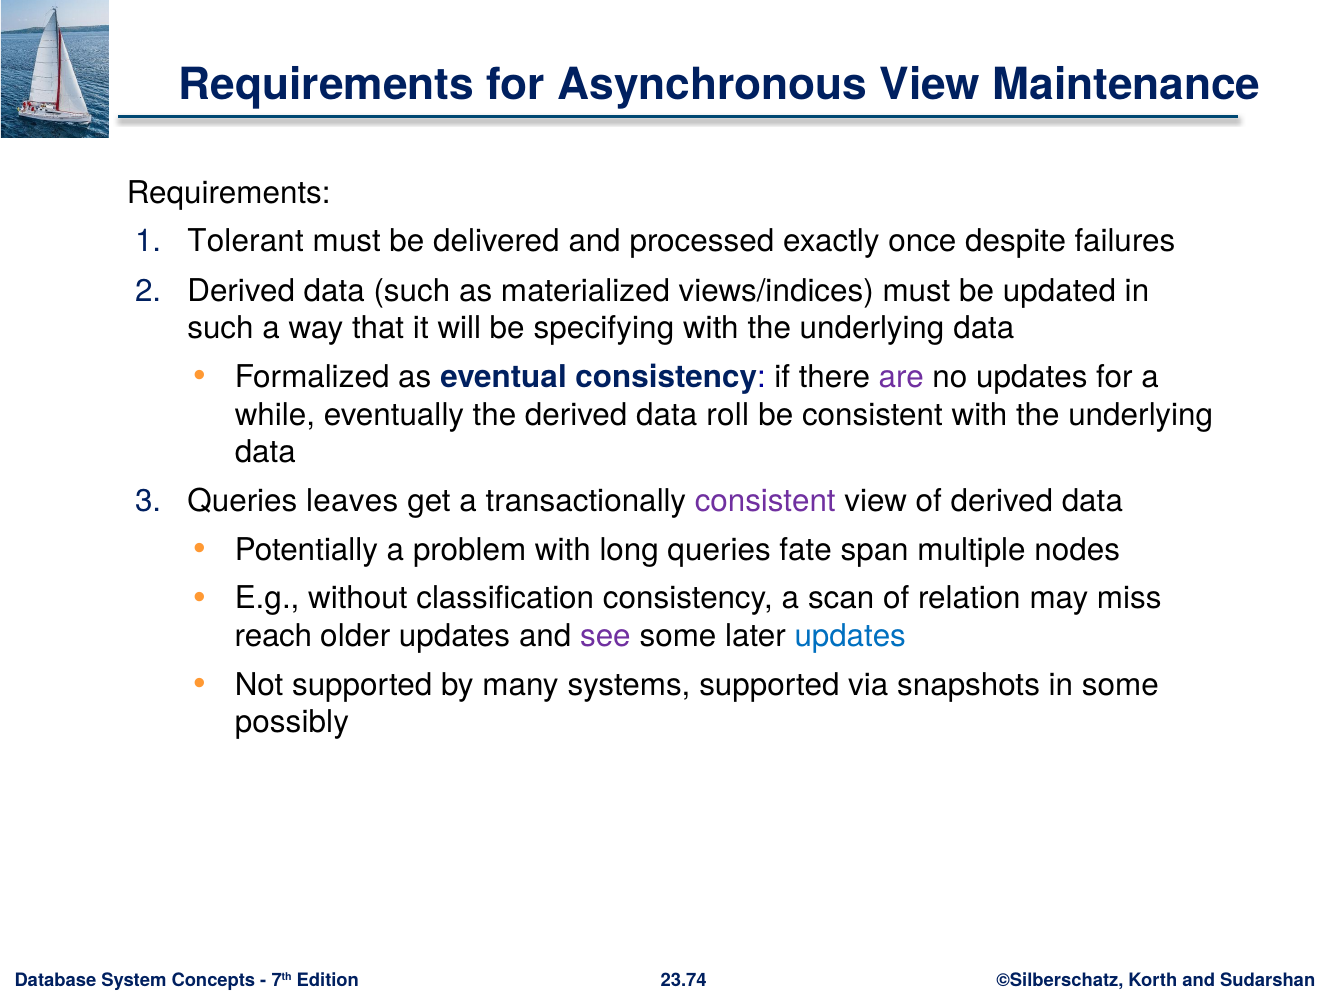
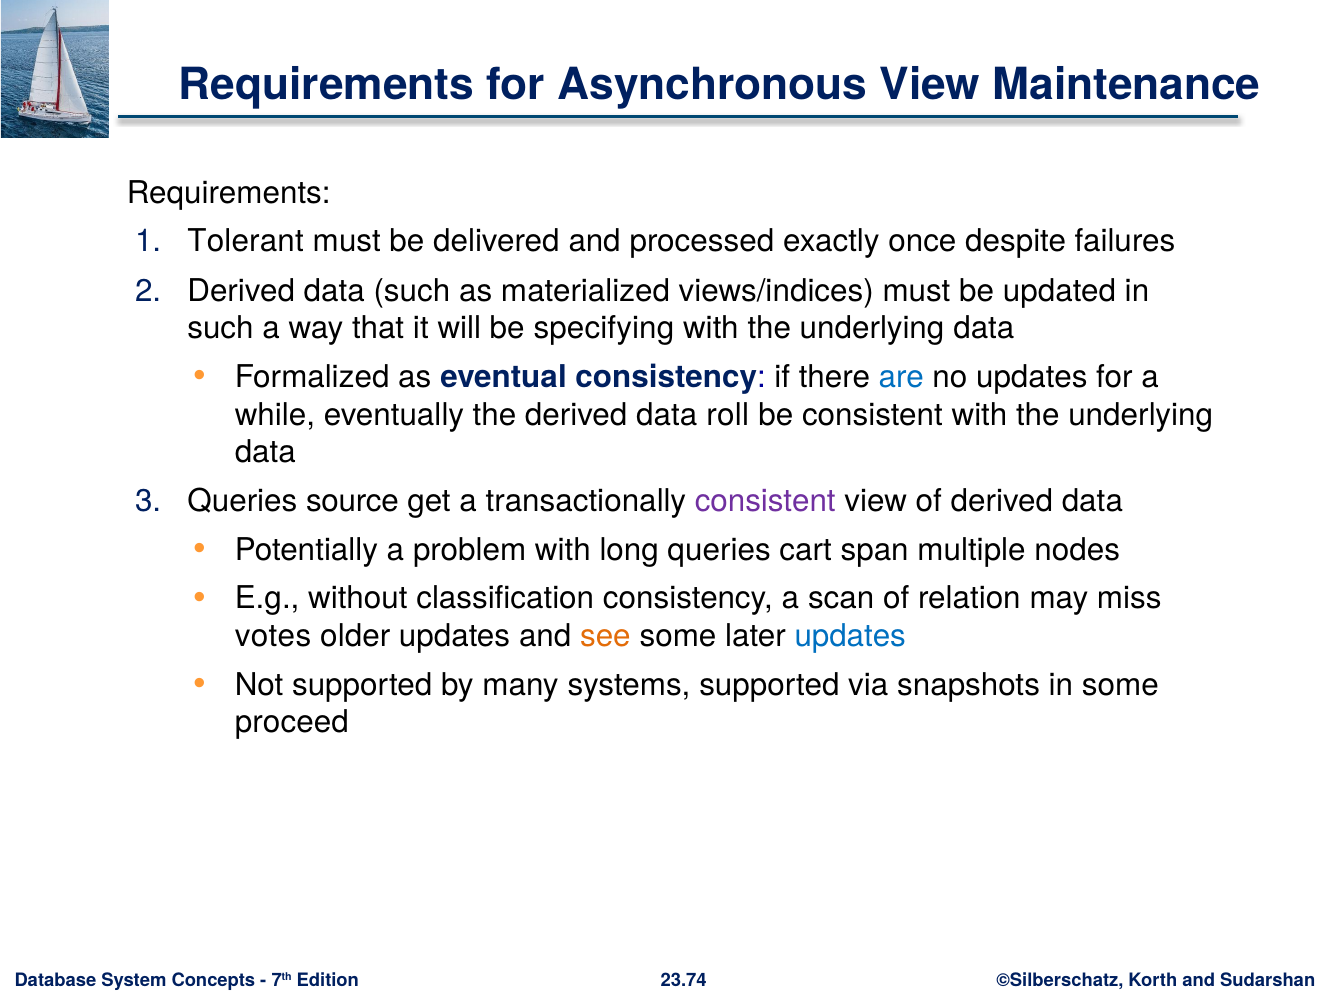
are colour: purple -> blue (901, 377)
leaves: leaves -> source (352, 501)
fate: fate -> cart (806, 550)
reach: reach -> votes (273, 636)
see colour: purple -> orange (605, 636)
possibly: possibly -> proceed (292, 722)
